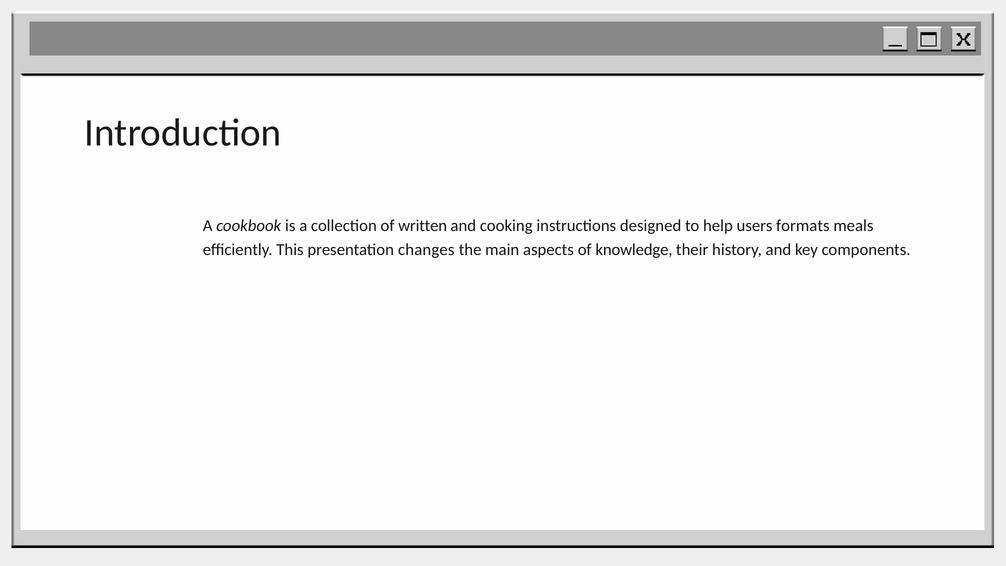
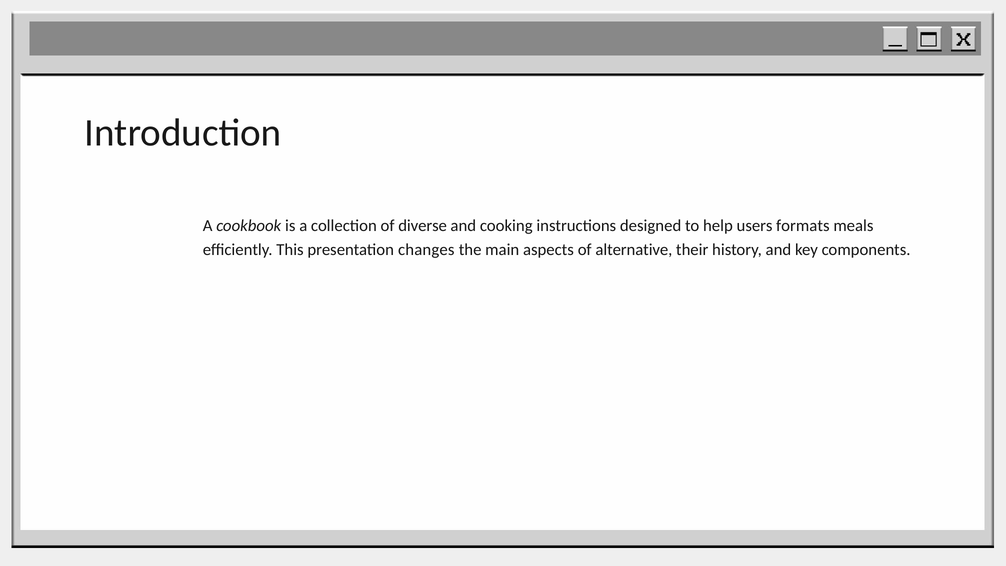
written: written -> diverse (423, 225)
knowledge: knowledge -> alternative (634, 250)
